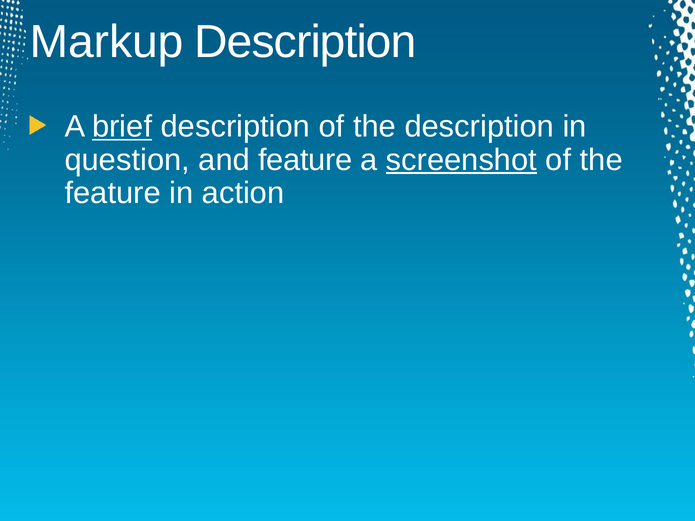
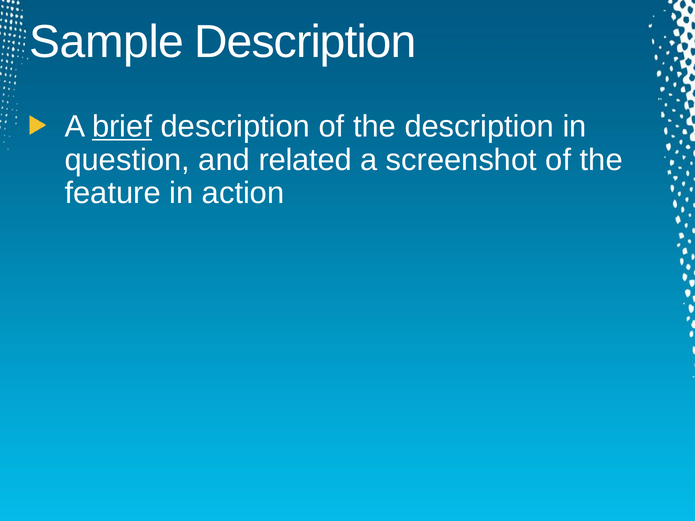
Markup: Markup -> Sample (107, 42)
and feature: feature -> related (305, 160)
screenshot underline: present -> none (461, 160)
